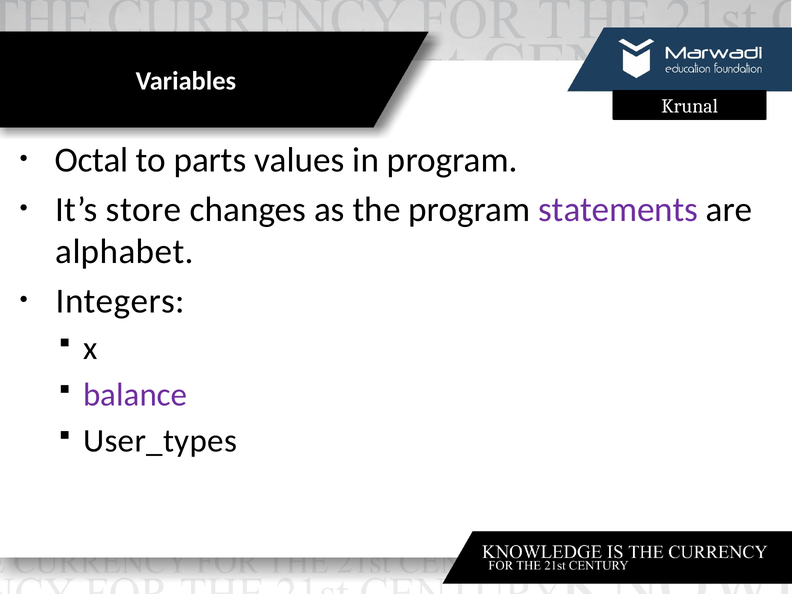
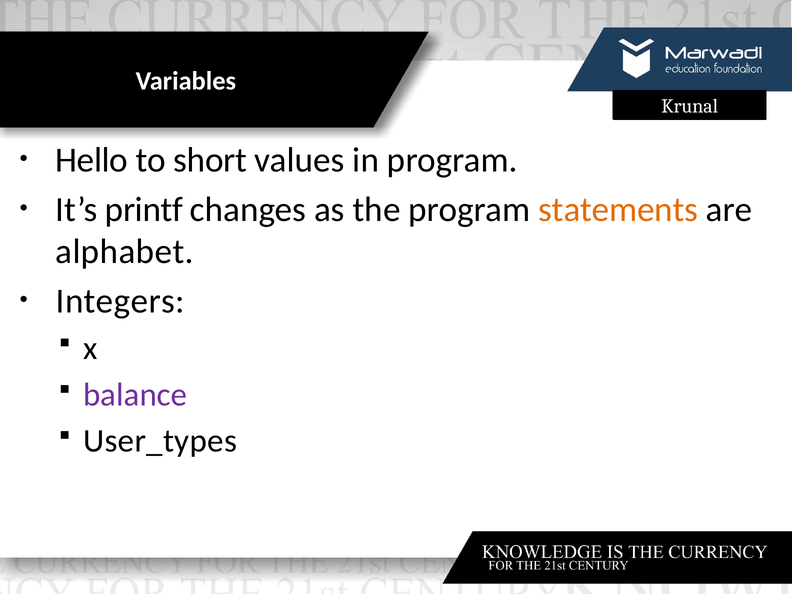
Octal: Octal -> Hello (92, 160)
parts: parts -> short (210, 160)
store: store -> printf (144, 210)
statements colour: purple -> orange (618, 210)
